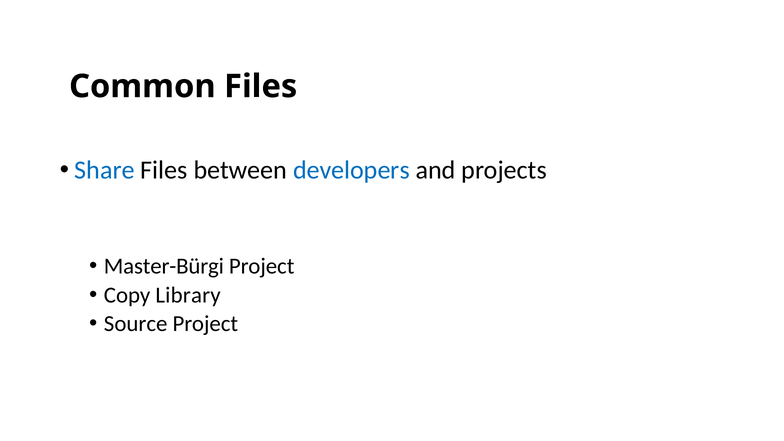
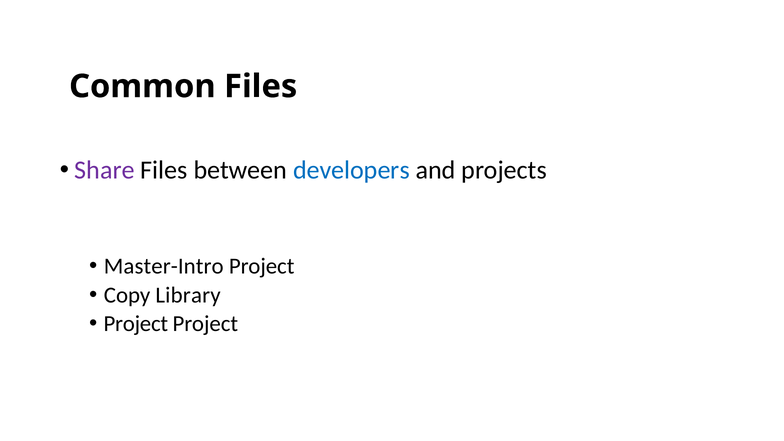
Share colour: blue -> purple (104, 170)
Master-Bürgi: Master-Bürgi -> Master-Intro (164, 266)
Source: Source -> Project (136, 324)
